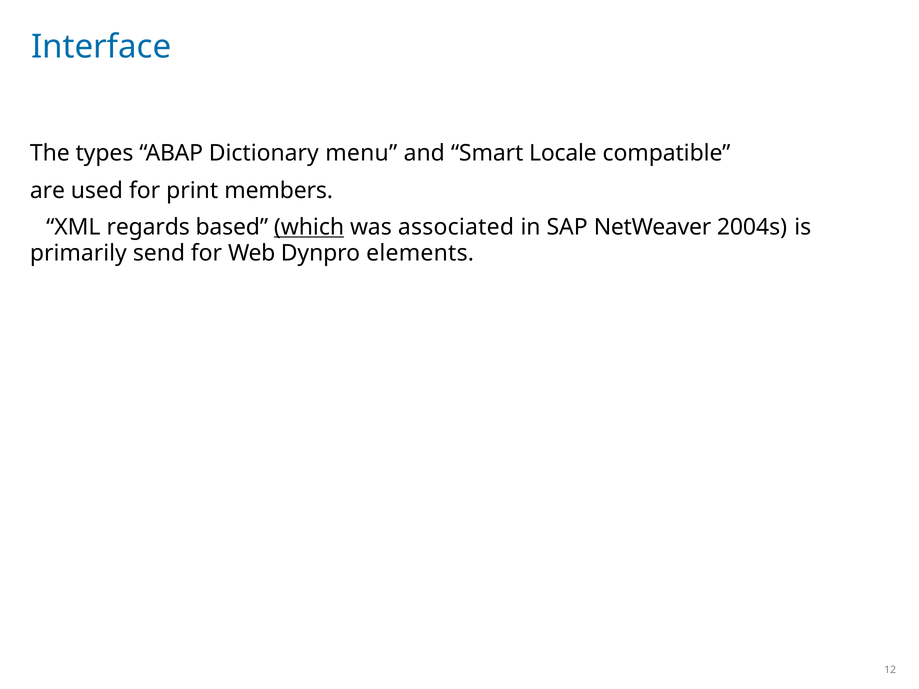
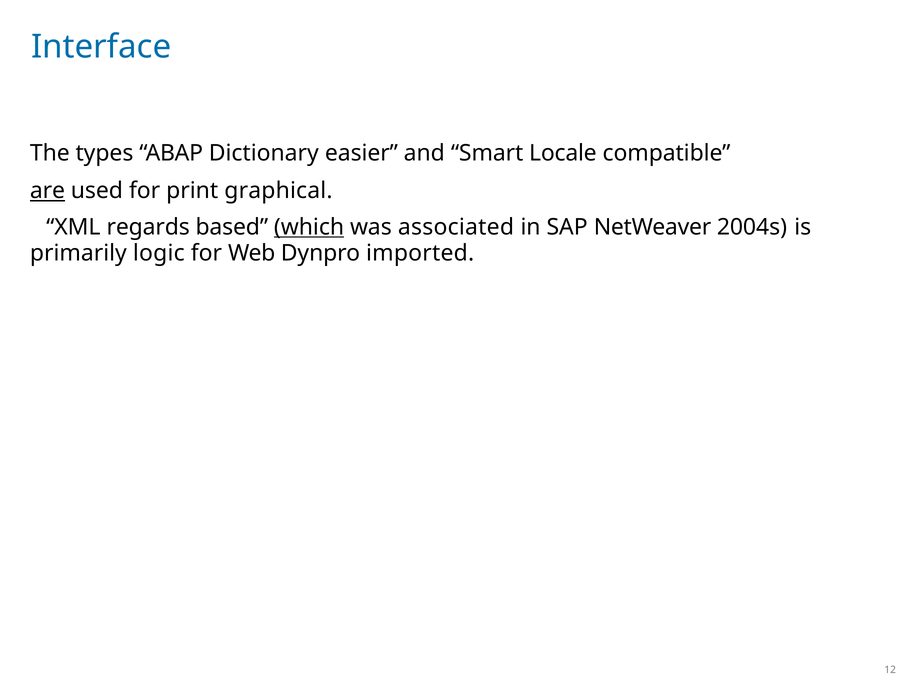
menu: menu -> easier (361, 153)
are underline: none -> present (48, 191)
members: members -> graphical (278, 191)
send: send -> logic (159, 253)
elements: elements -> imported (420, 253)
